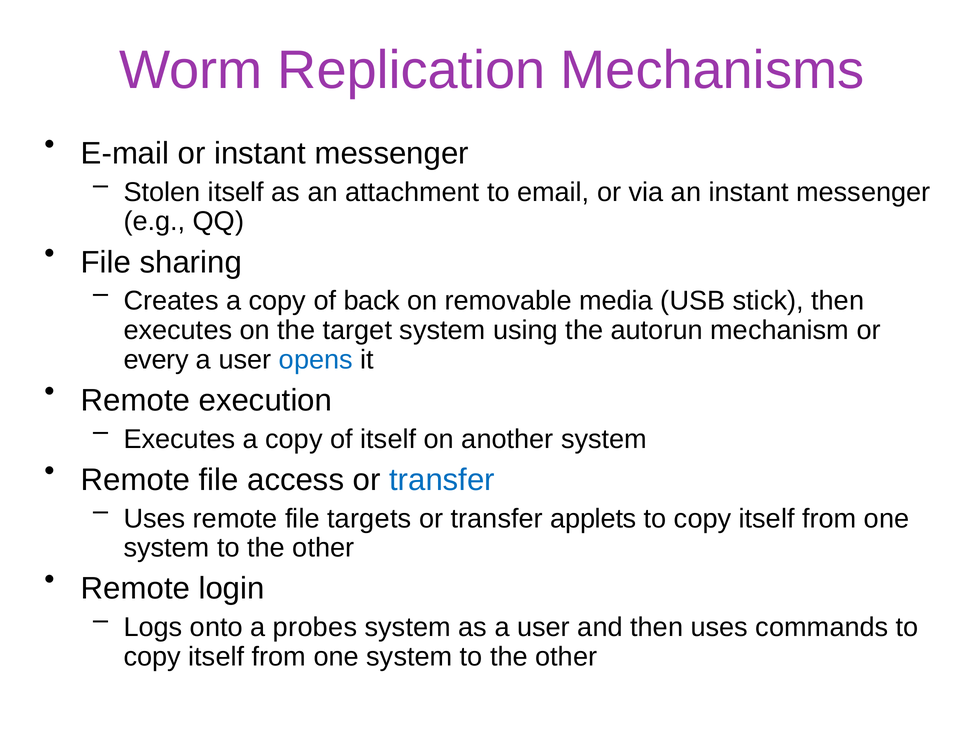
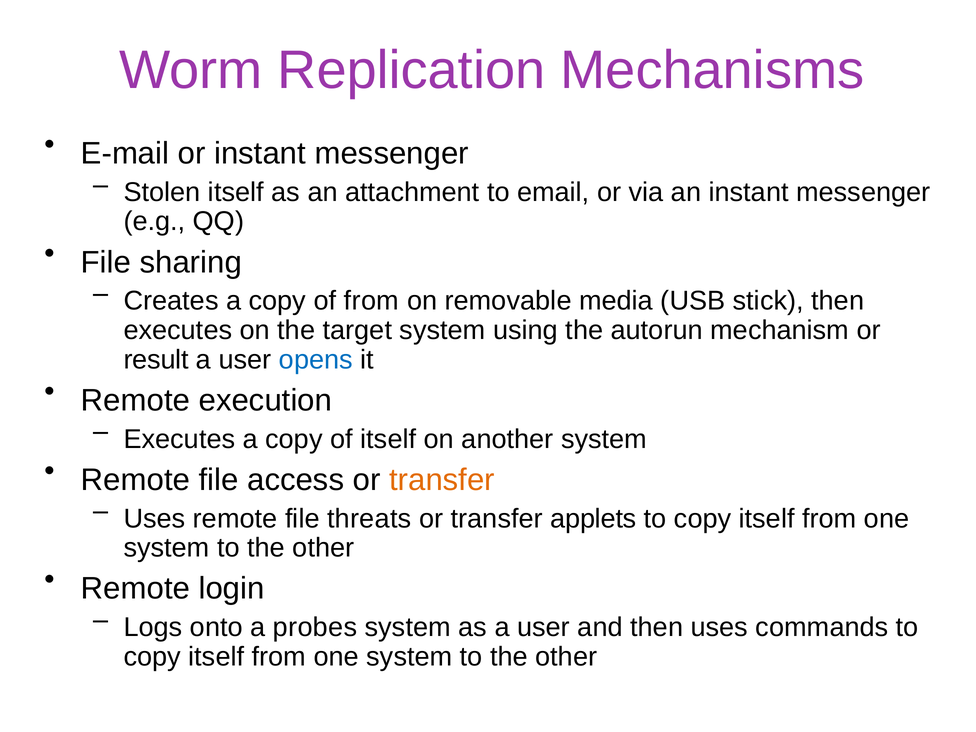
of back: back -> from (372, 301)
every: every -> result (156, 360)
transfer colour: blue -> orange (442, 480)
targets: targets -> threats (369, 519)
